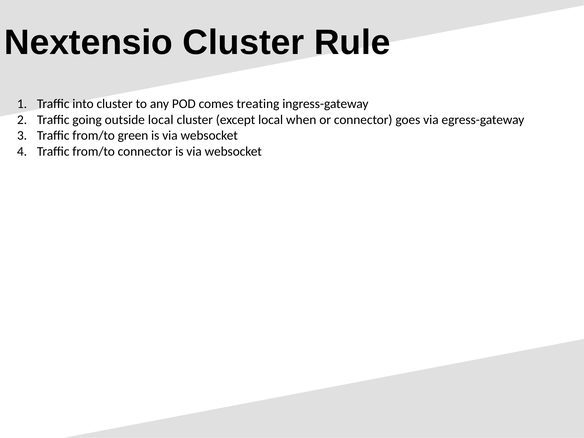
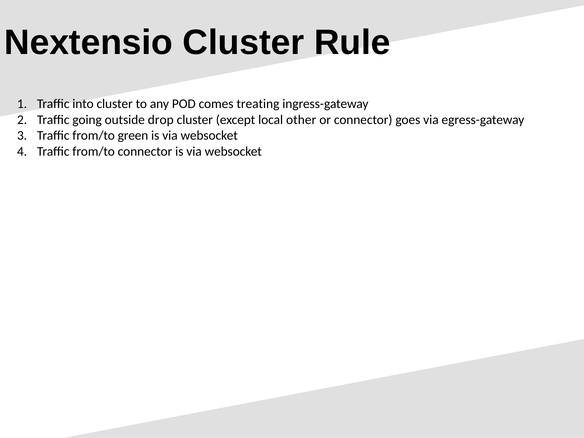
outside local: local -> drop (161, 120)
when: when -> other (301, 120)
